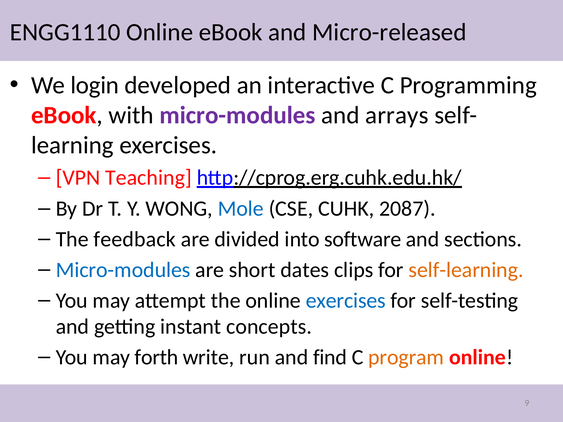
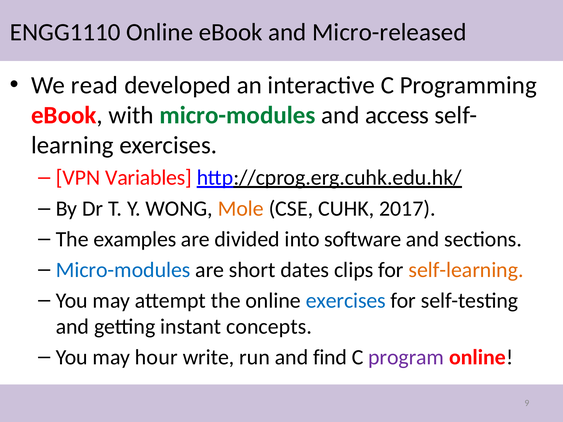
login: login -> read (94, 85)
micro-modules colour: purple -> green (237, 115)
arrays: arrays -> access (397, 115)
Teaching: Teaching -> Variables (149, 178)
Mole colour: blue -> orange (241, 209)
2087: 2087 -> 2017 (407, 209)
feedback: feedback -> examples (135, 239)
forth: forth -> hour (156, 357)
program colour: orange -> purple (406, 357)
